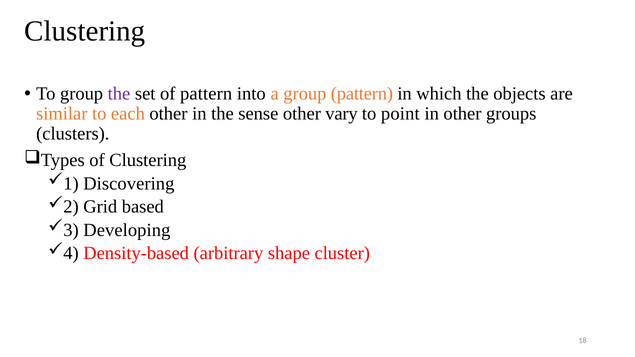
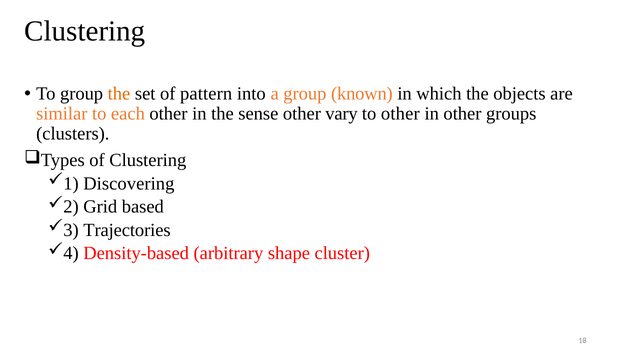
the colour: purple -> orange (119, 94)
group pattern: pattern -> known (362, 94)
to point: point -> other (400, 114)
Developing: Developing -> Trajectories (127, 230)
